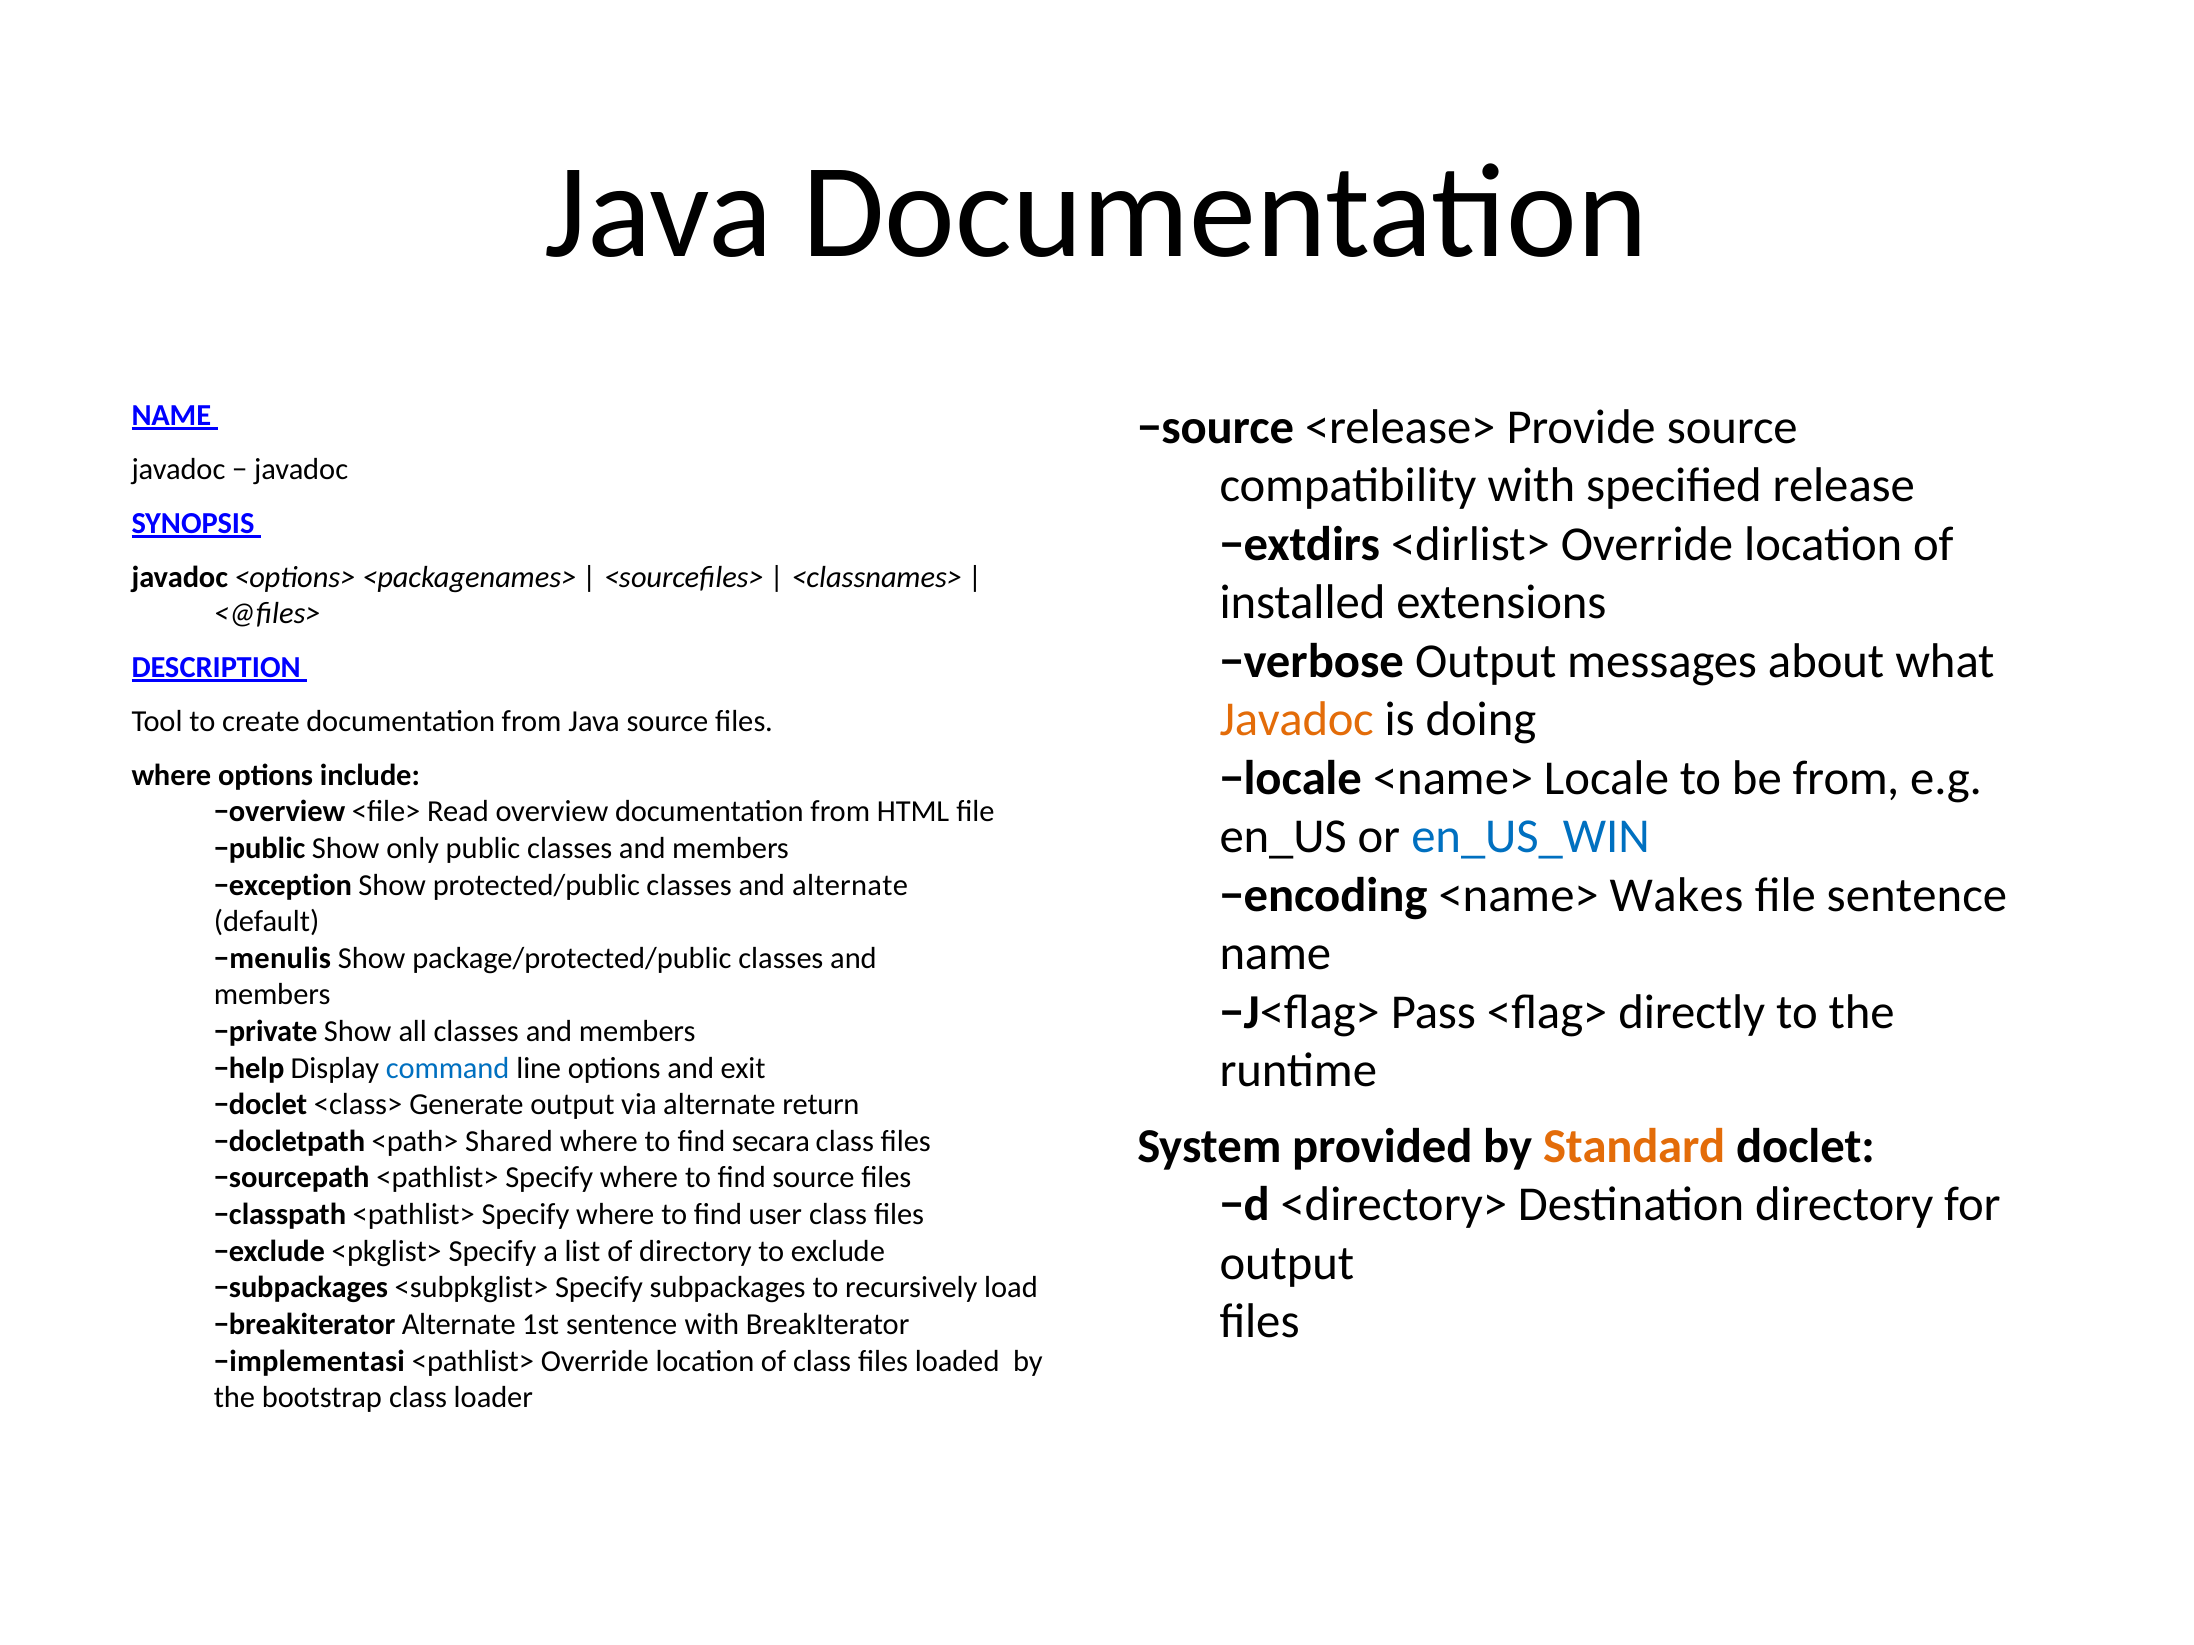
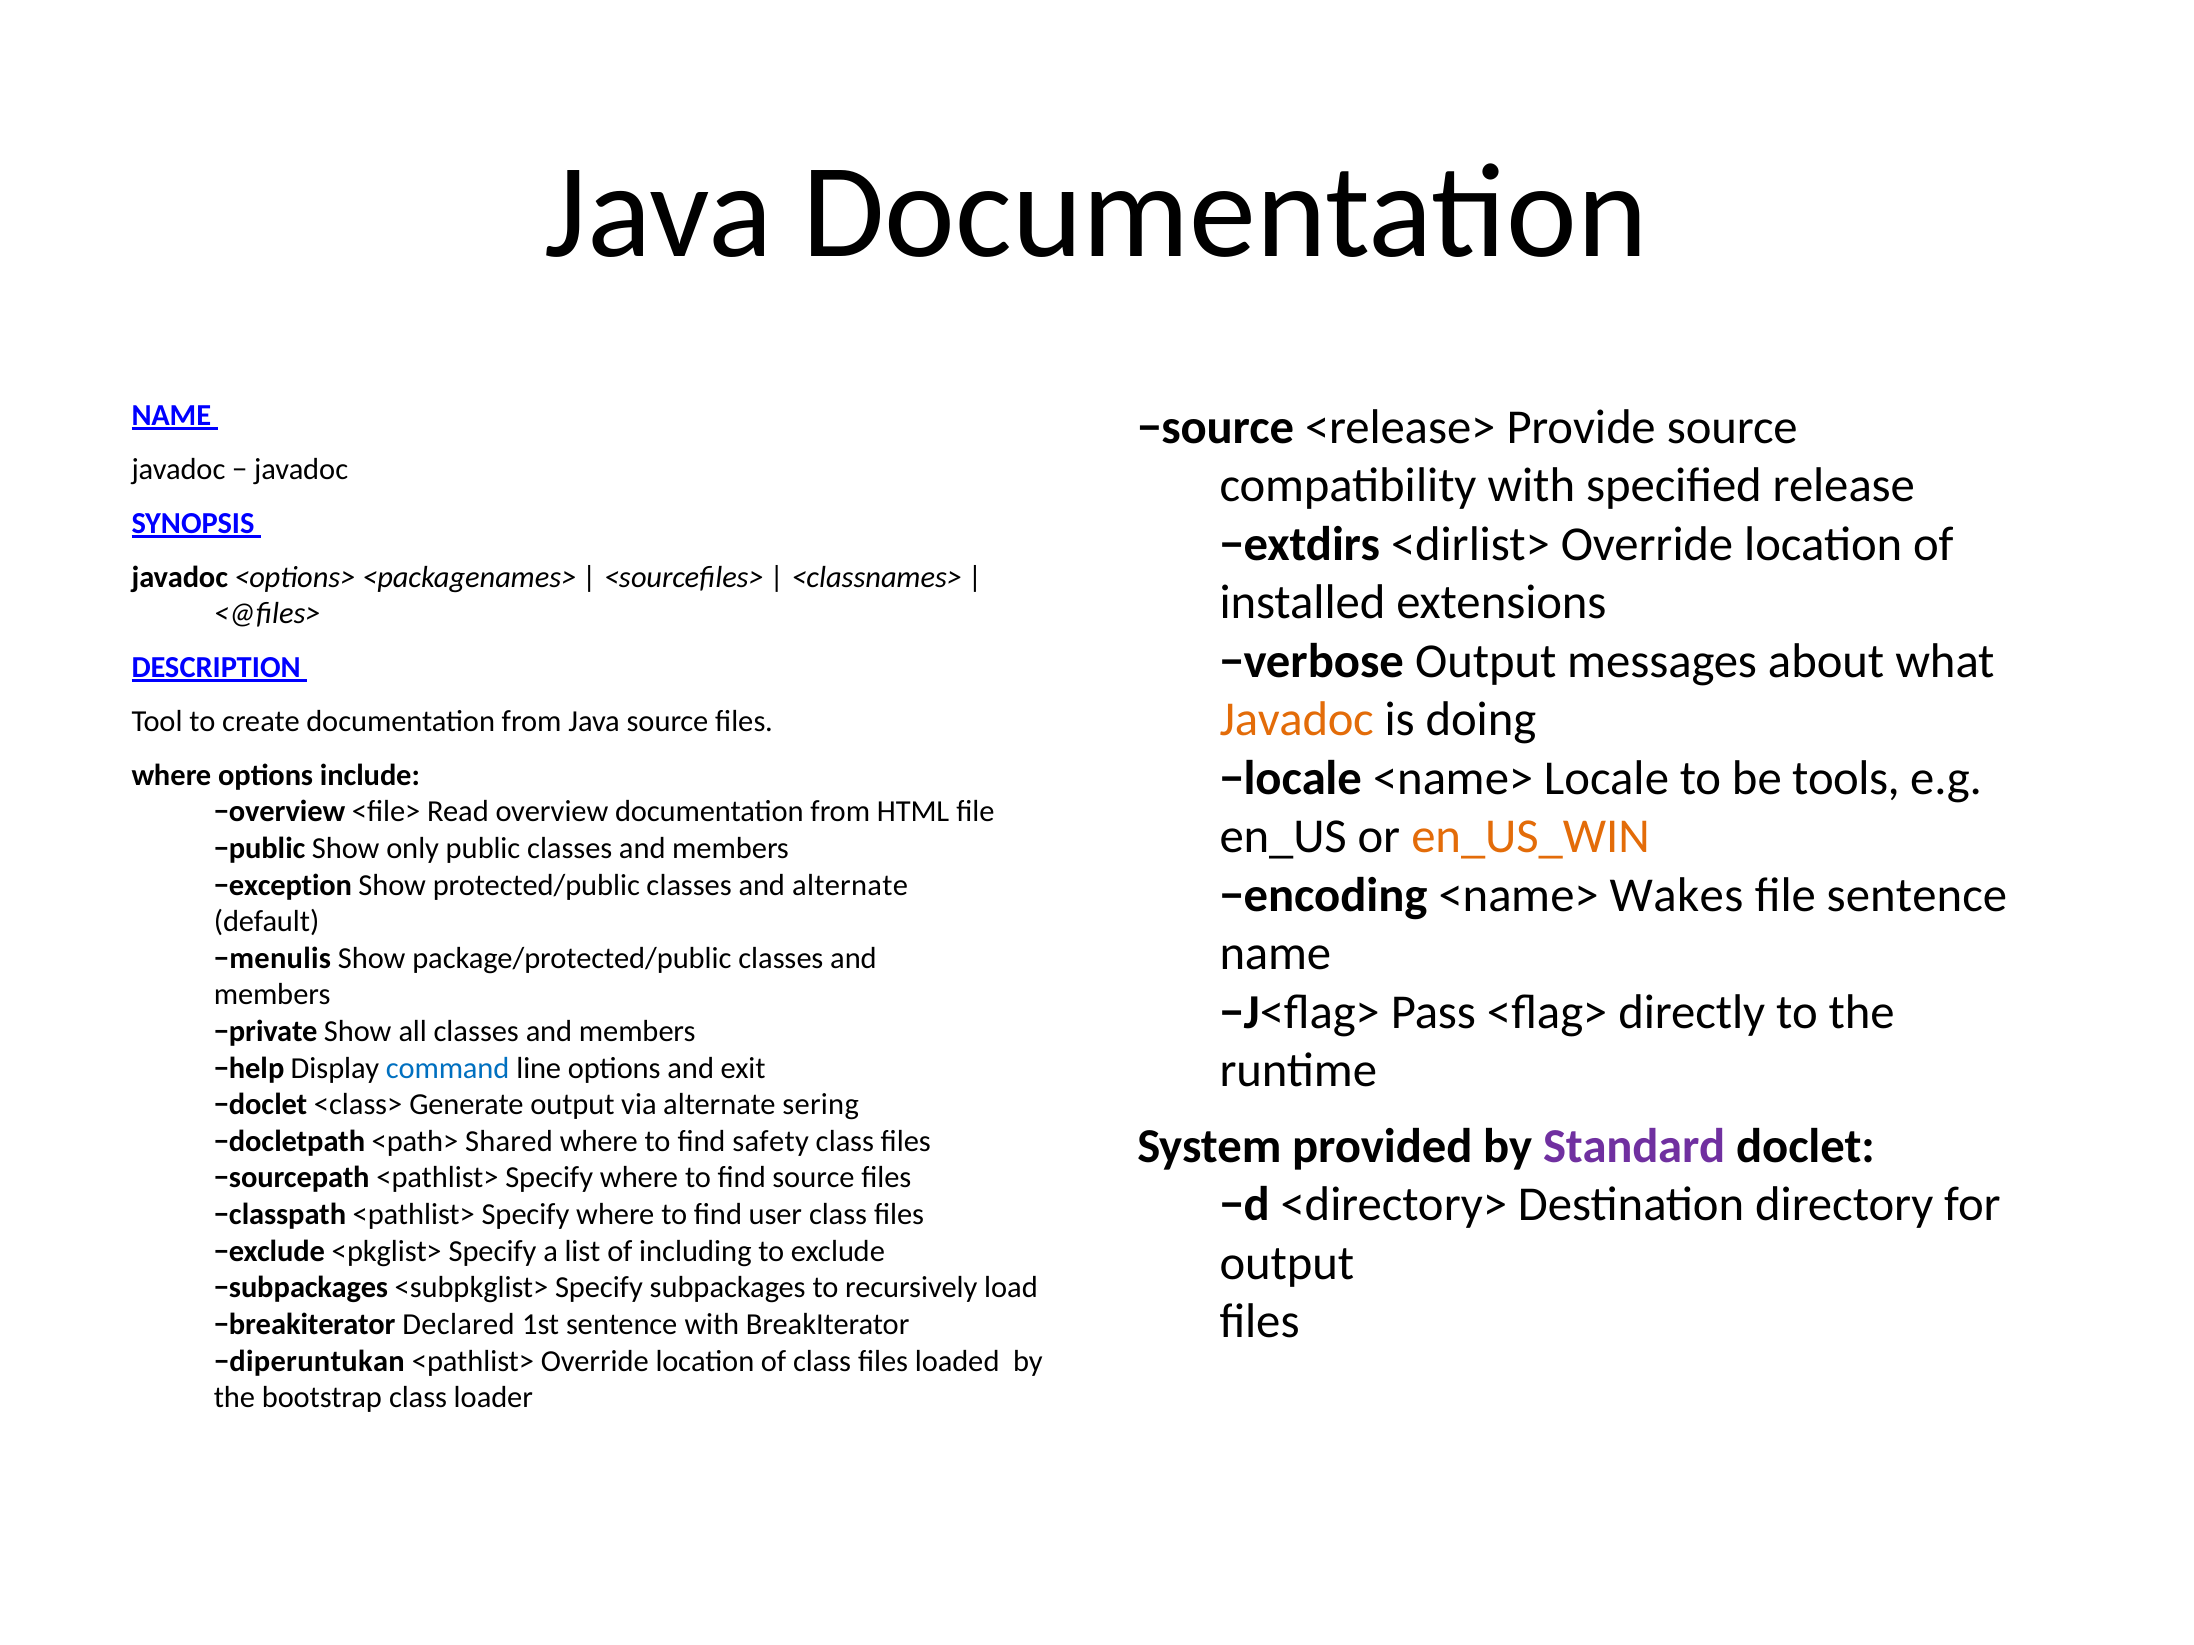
be from: from -> tools (1846, 778)
en_US_WIN colour: blue -> orange (1531, 837)
return: return -> sering (821, 1105)
Standard colour: orange -> purple (1634, 1146)
secara: secara -> safety (771, 1142)
of directory: directory -> including (695, 1251)
−breakiterator Alternate: Alternate -> Declared (458, 1325)
−implementasi: −implementasi -> −diperuntukan (309, 1361)
